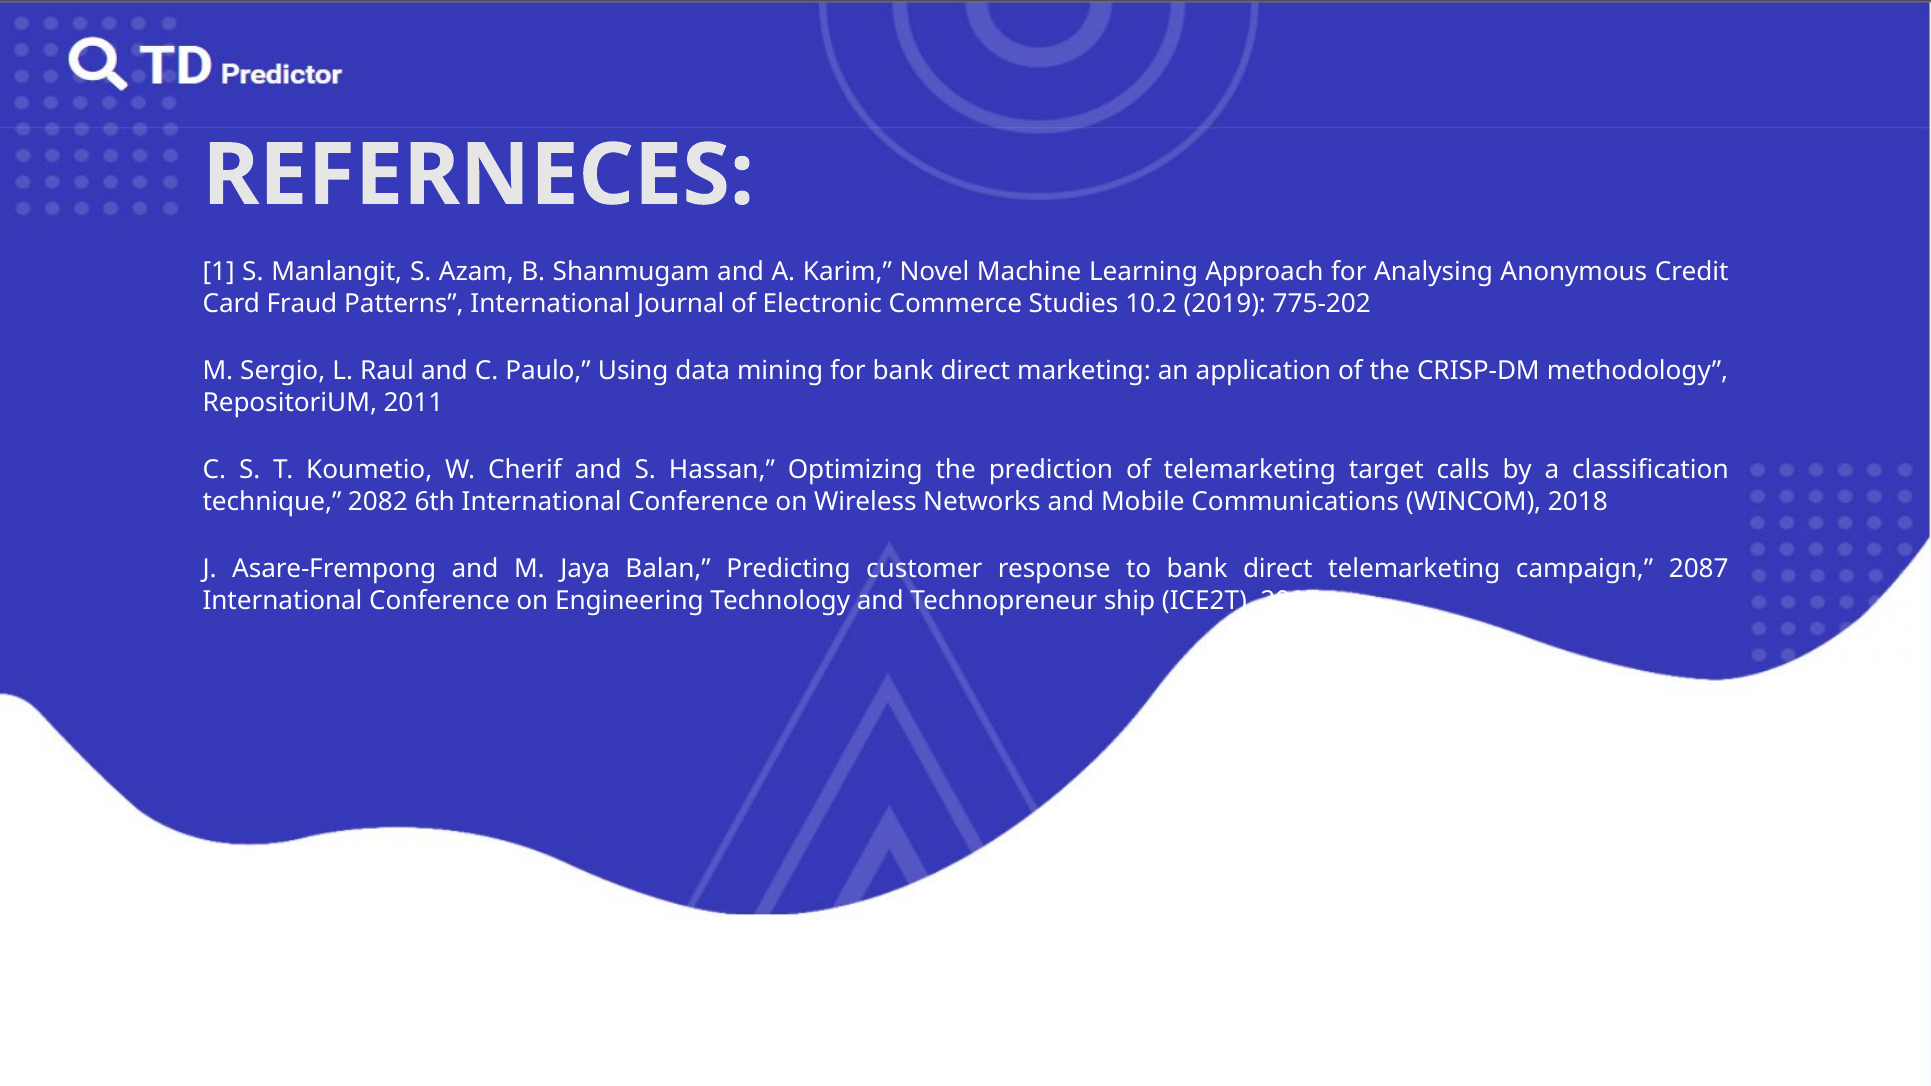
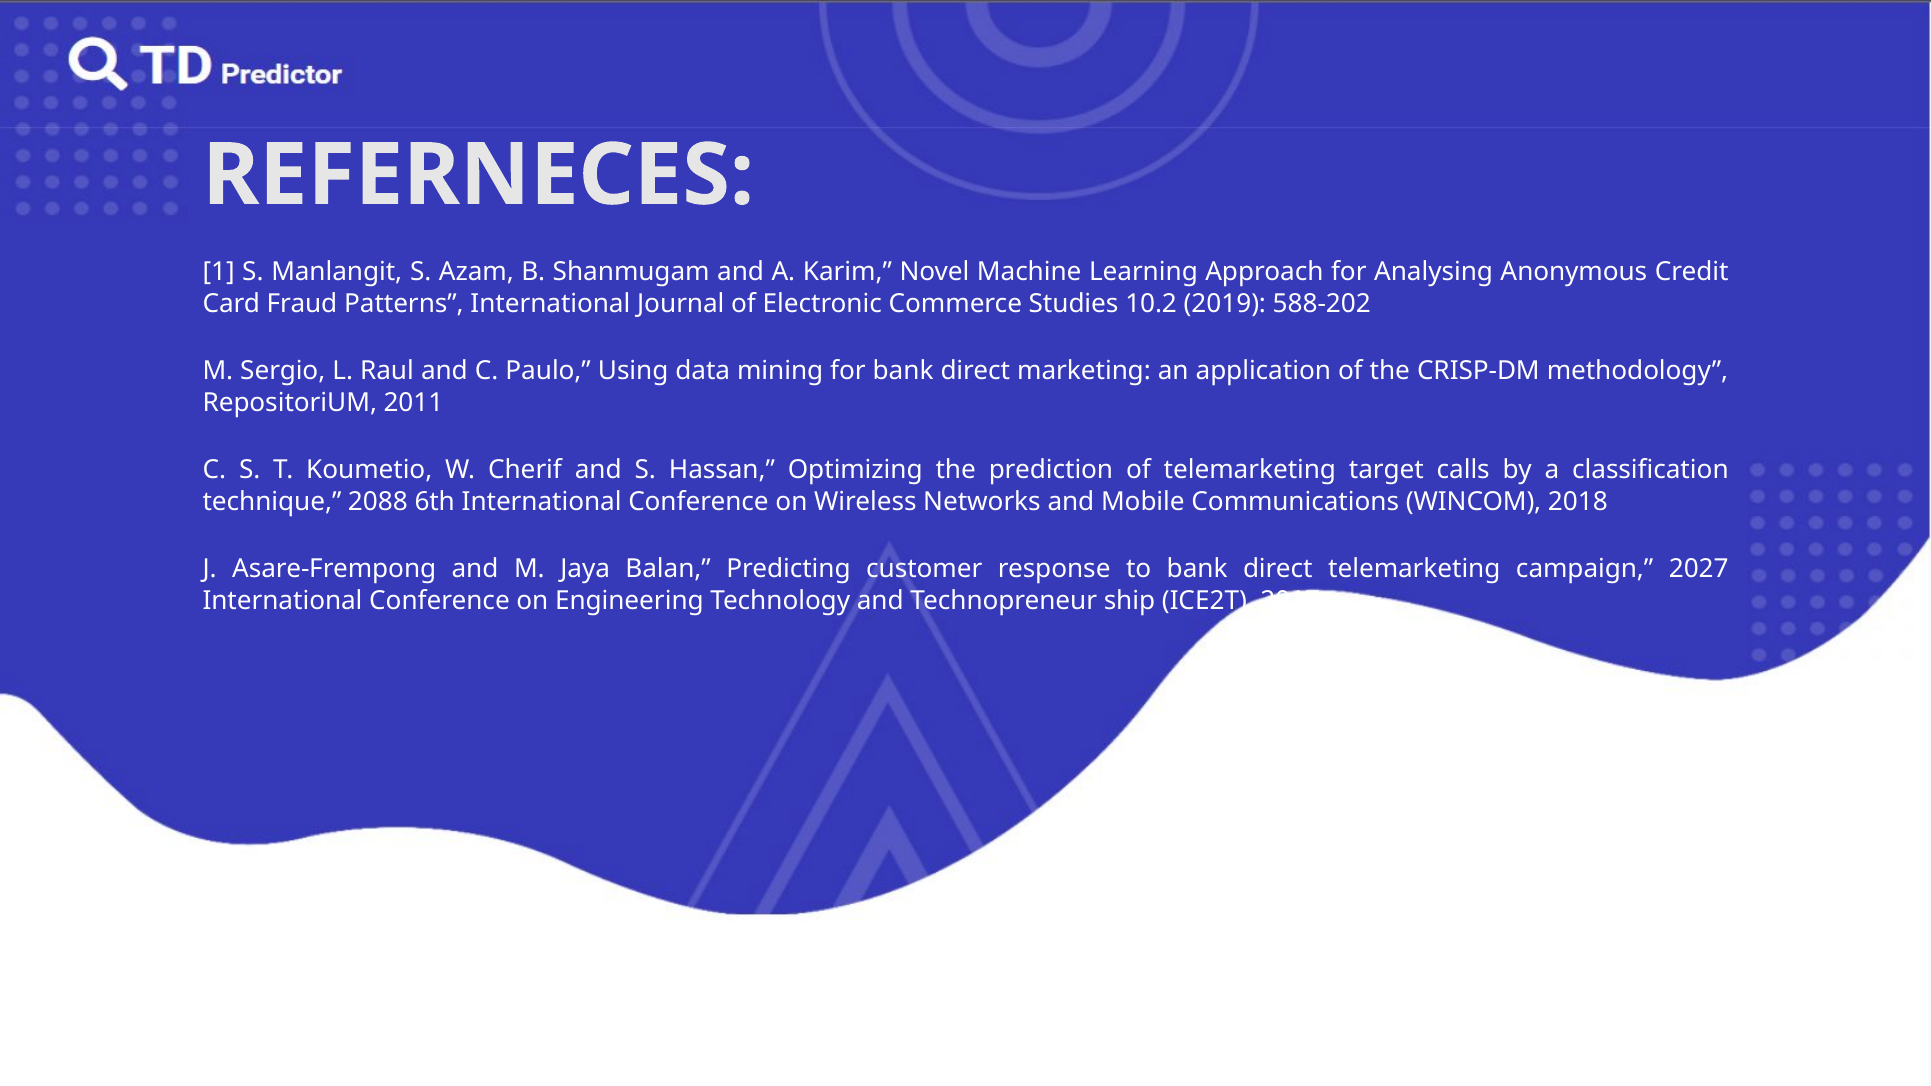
775-202: 775-202 -> 588-202 (1322, 304)
2082: 2082 -> 2088 (378, 502)
2087: 2087 -> 2027 (1699, 569)
